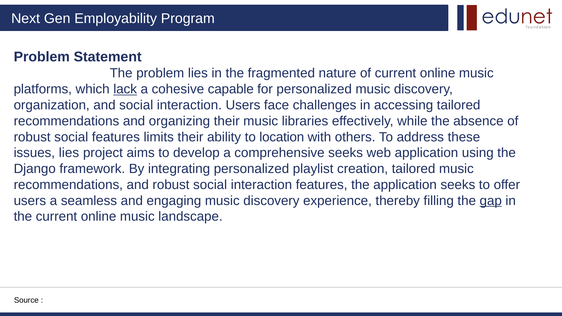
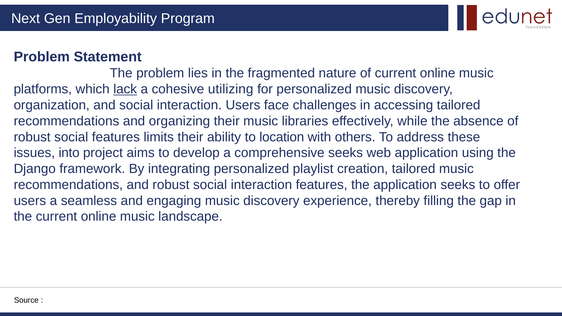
capable: capable -> utilizing (231, 89)
issues lies: lies -> into (69, 153)
gap underline: present -> none (491, 201)
